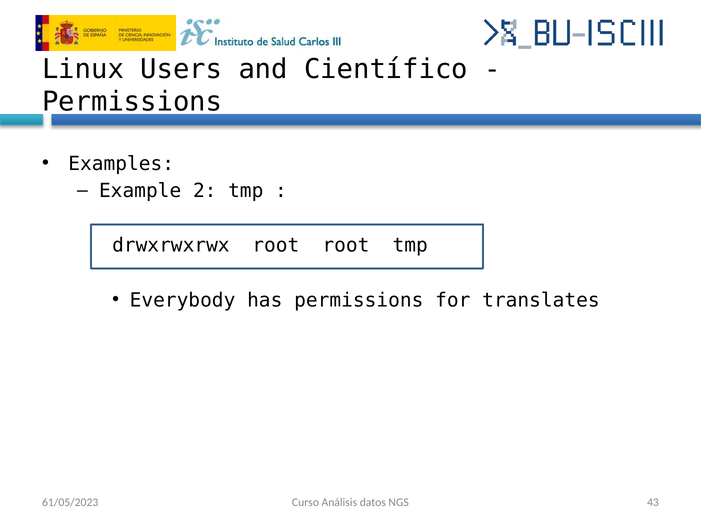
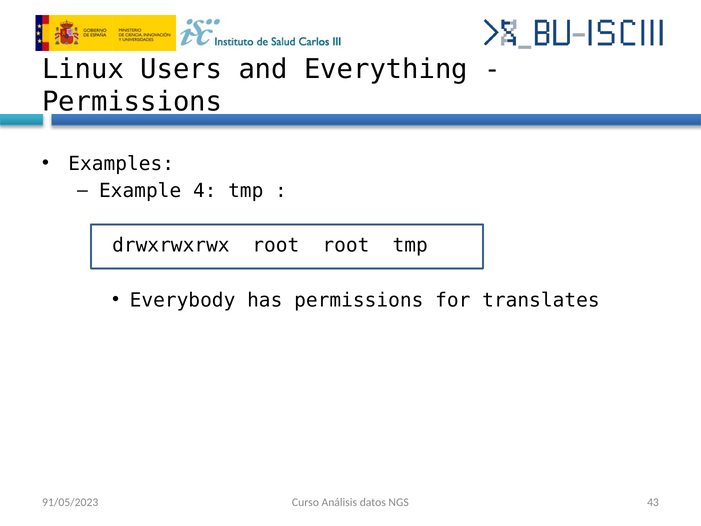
Científico: Científico -> Everything (386, 69)
2: 2 -> 4 (205, 191)
61/05/2023: 61/05/2023 -> 91/05/2023 (70, 502)
